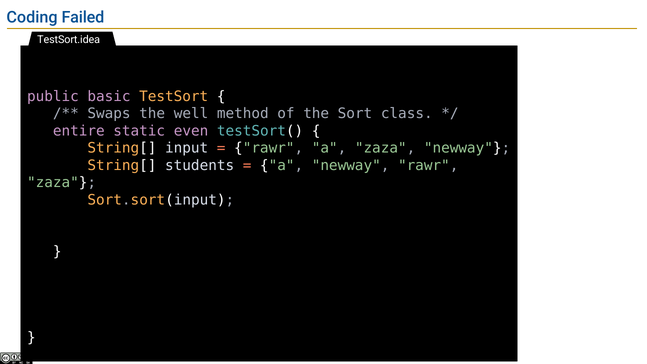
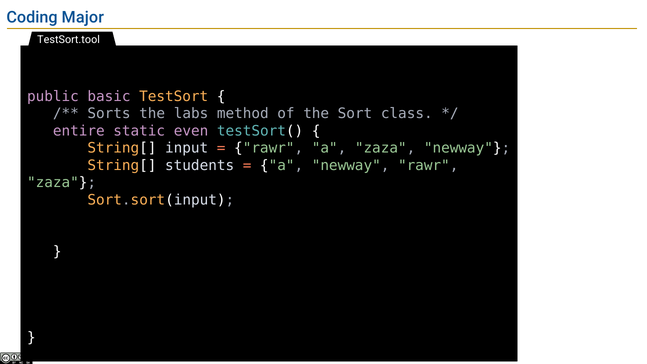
Failed: Failed -> Major (83, 17)
TestSort.idea: TestSort.idea -> TestSort.tool (69, 40)
Swaps: Swaps -> Sorts (109, 114)
well: well -> labs (191, 114)
